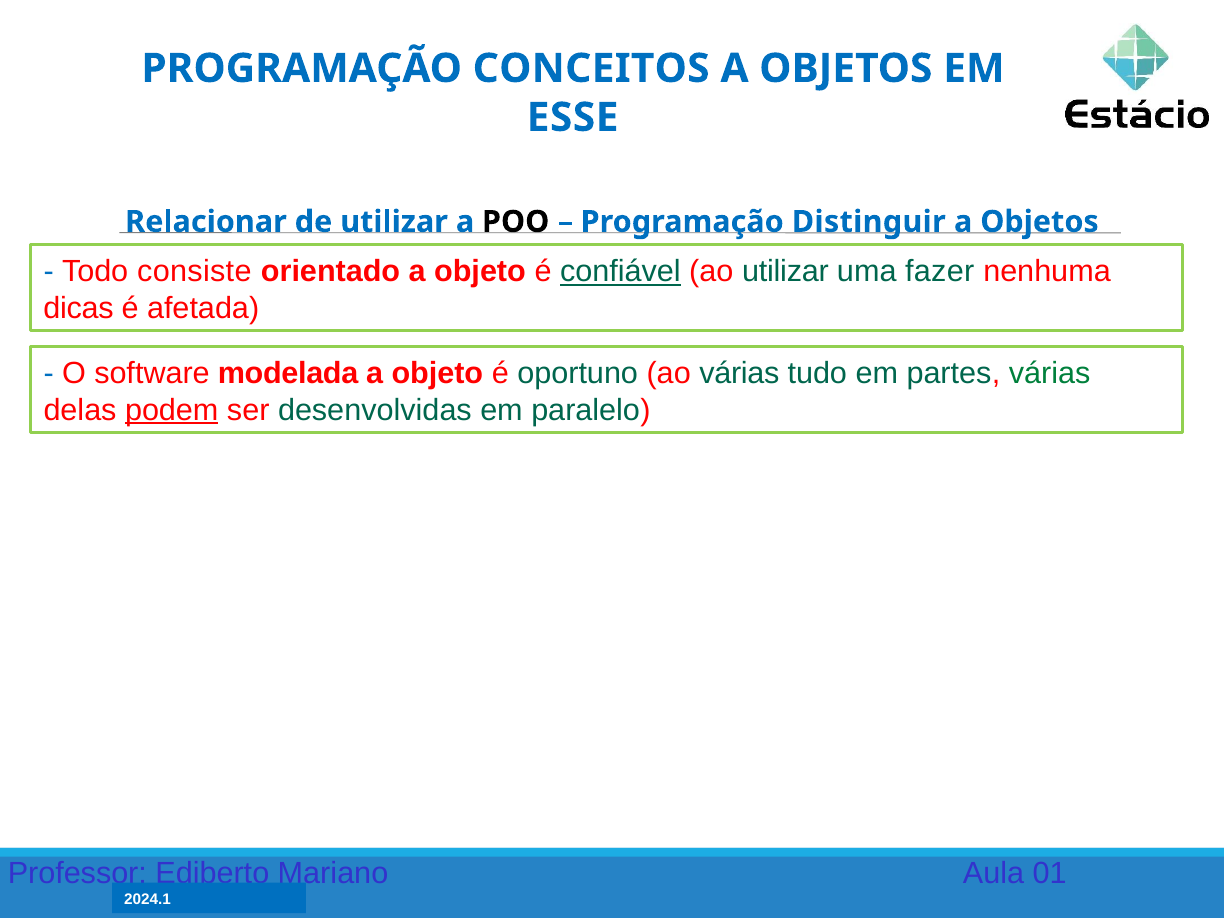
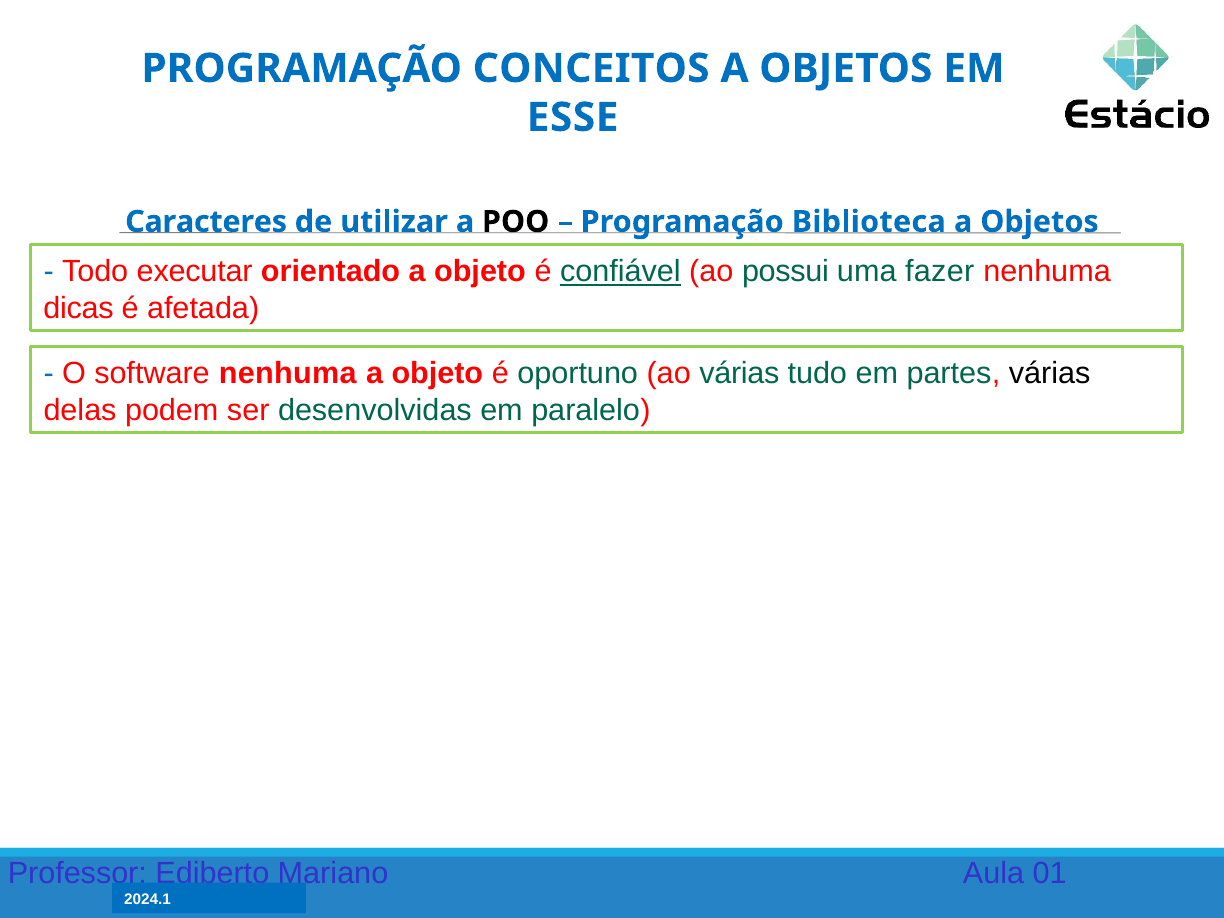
Relacionar: Relacionar -> Caracteres (206, 222)
Distinguir: Distinguir -> Biblioteca (869, 222)
consiste: consiste -> executar (195, 272)
ao utilizar: utilizar -> possui (785, 272)
software modelada: modelada -> nenhuma (288, 374)
várias colour: green -> black (1050, 374)
podem underline: present -> none (172, 410)
